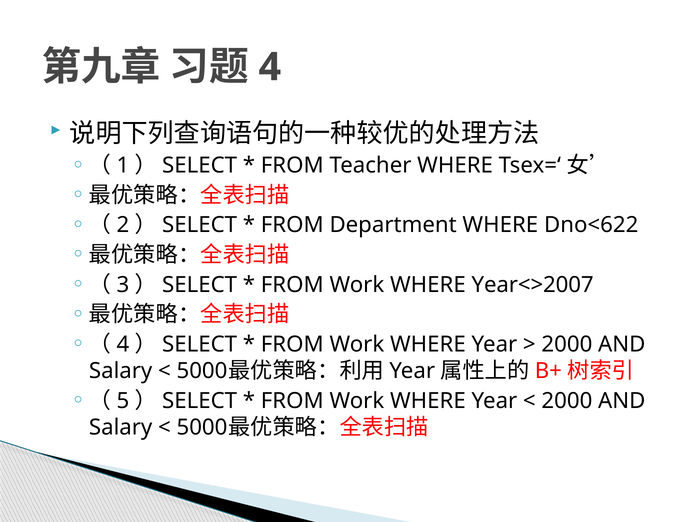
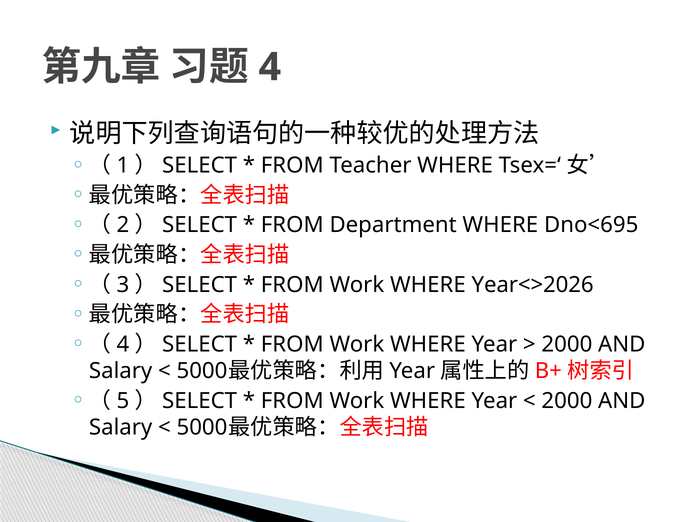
Dno<622: Dno<622 -> Dno<695 (591, 225)
Year<>2007: Year<>2007 -> Year<>2026 (533, 285)
